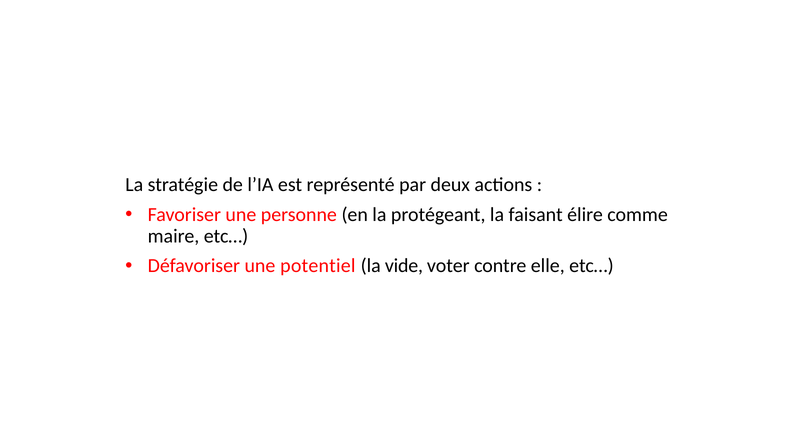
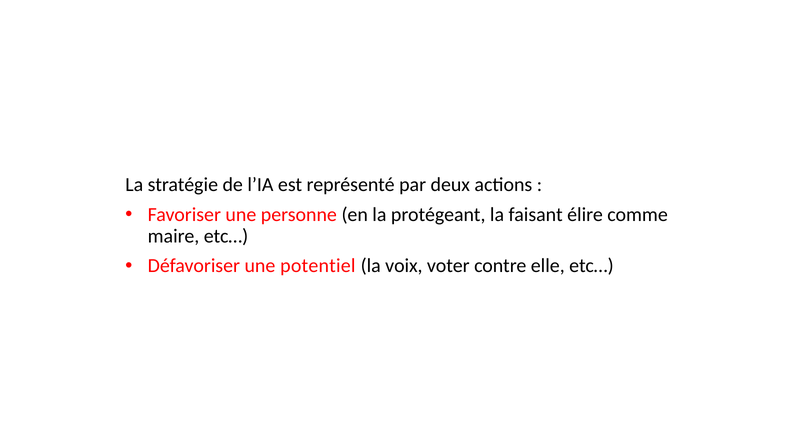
vide: vide -> voix (404, 266)
